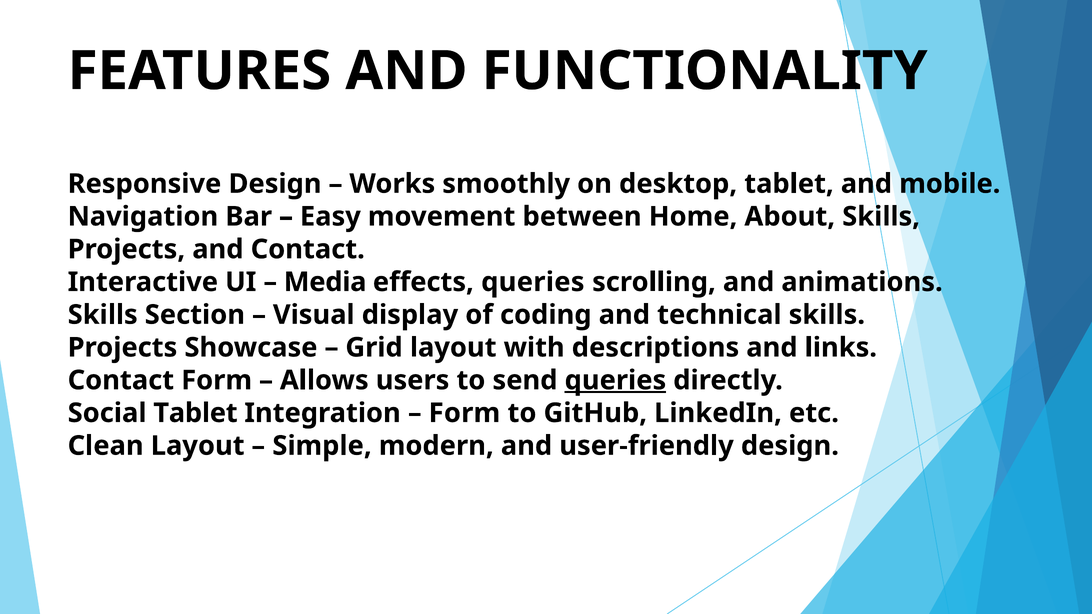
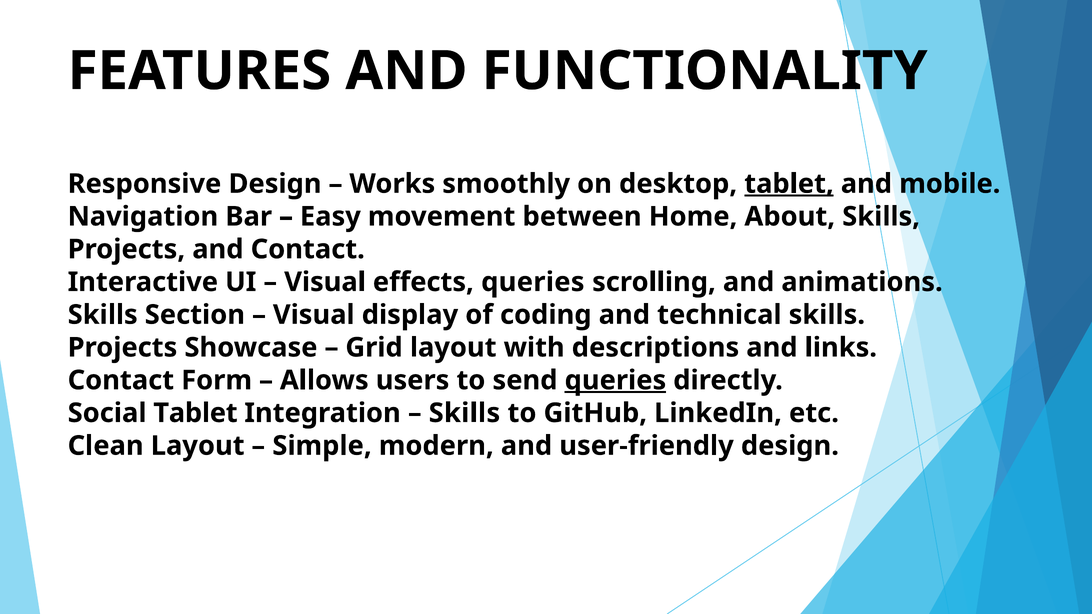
tablet underline: none -> present (789, 184)
Media: Media -> Visual (325, 282)
Form: Form -> Skills (464, 413)
